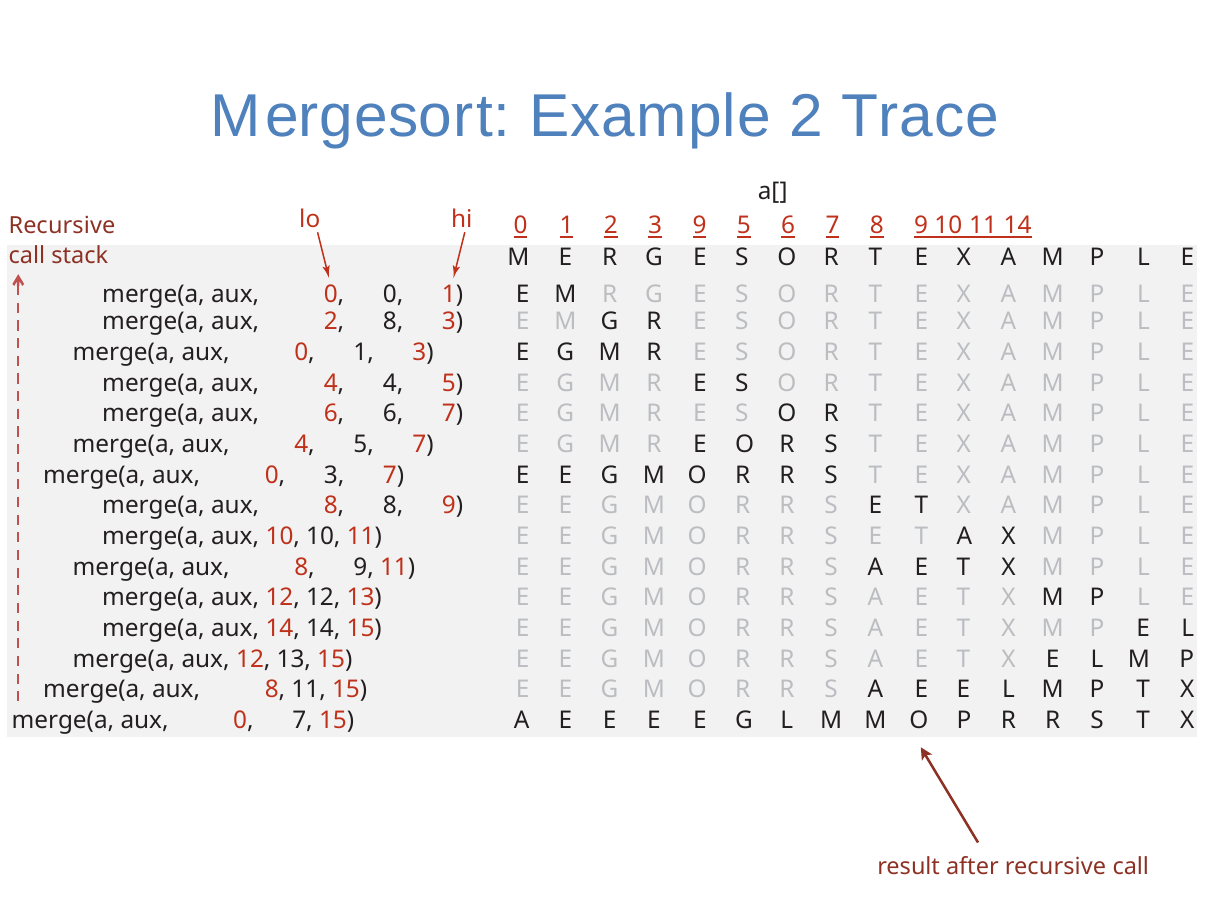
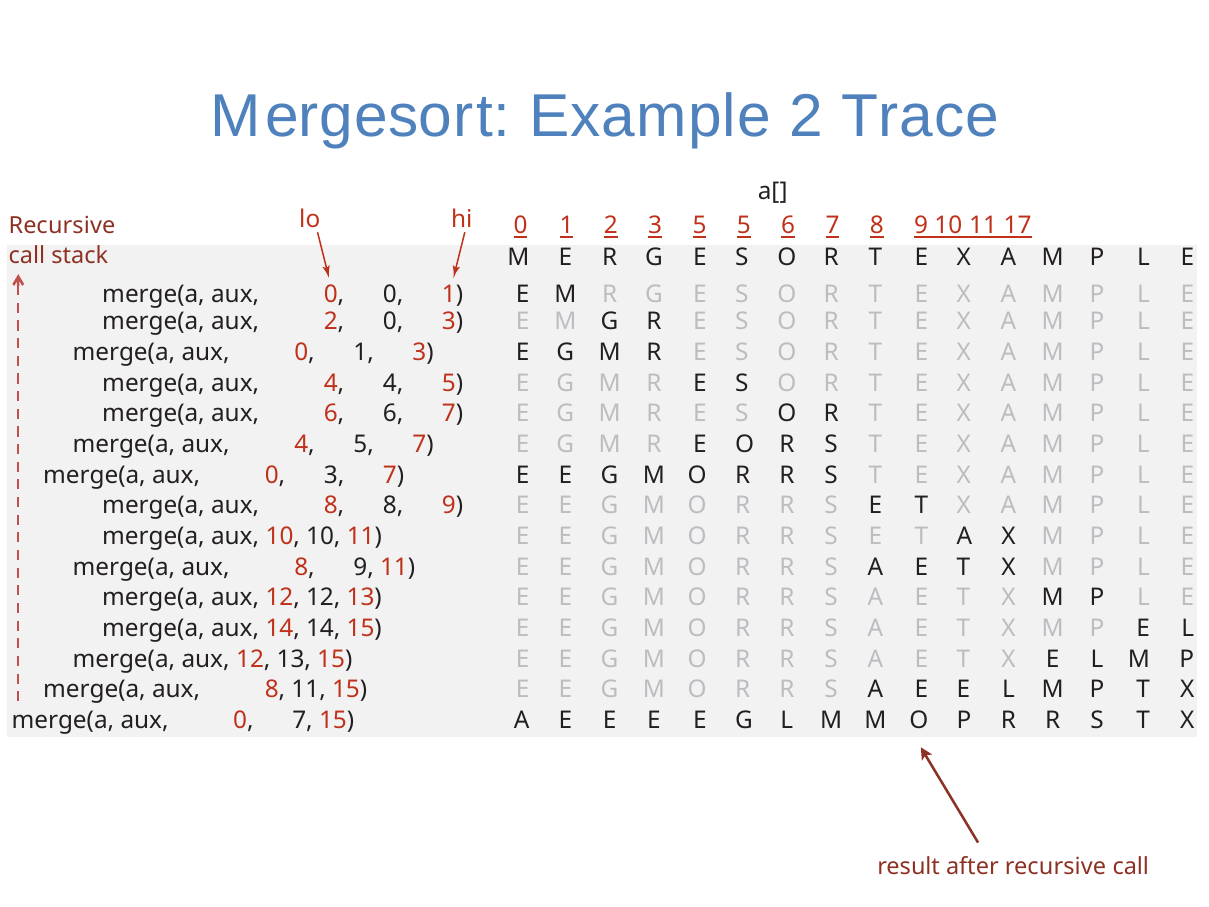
3 9: 9 -> 5 (699, 226)
11 14: 14 -> 17 (1018, 226)
2 8: 8 -> 0 (393, 322)
